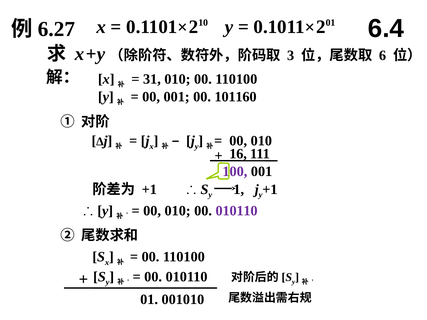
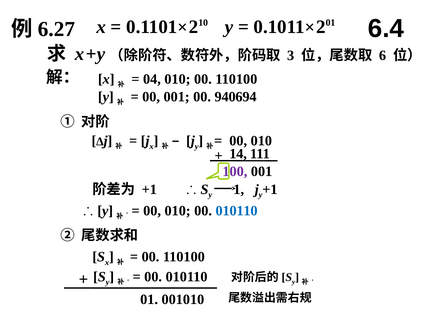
31: 31 -> 04 (152, 79)
101160: 101160 -> 940694 (236, 97)
16: 16 -> 14 (238, 154)
010110 colour: purple -> blue (237, 211)
